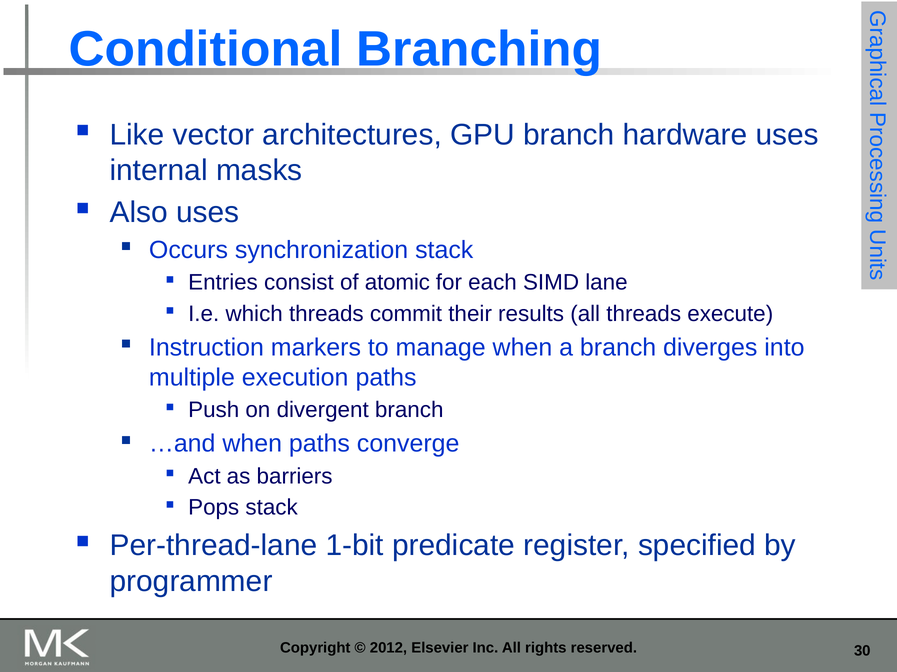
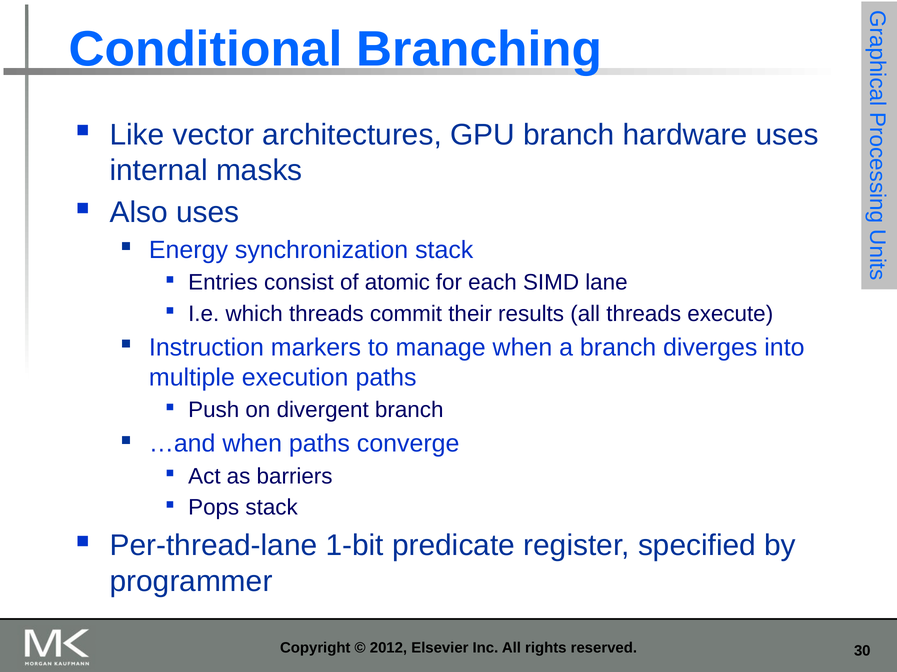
Occurs: Occurs -> Energy (188, 250)
